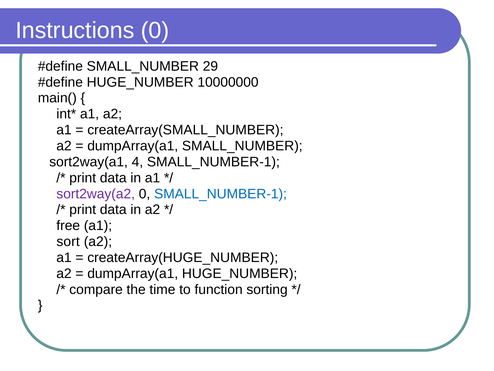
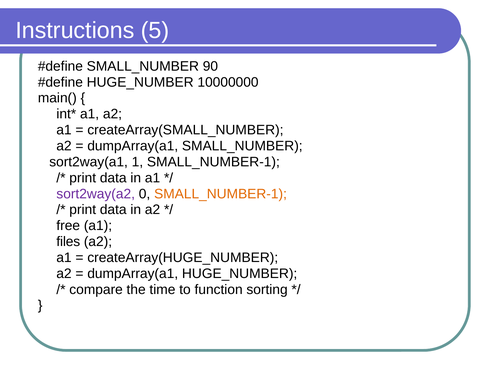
Instructions 0: 0 -> 5 (155, 30)
29: 29 -> 90 (210, 66)
4: 4 -> 1 (137, 162)
SMALL_NUMBER-1 colour: blue -> orange (221, 194)
sort: sort -> files (68, 241)
